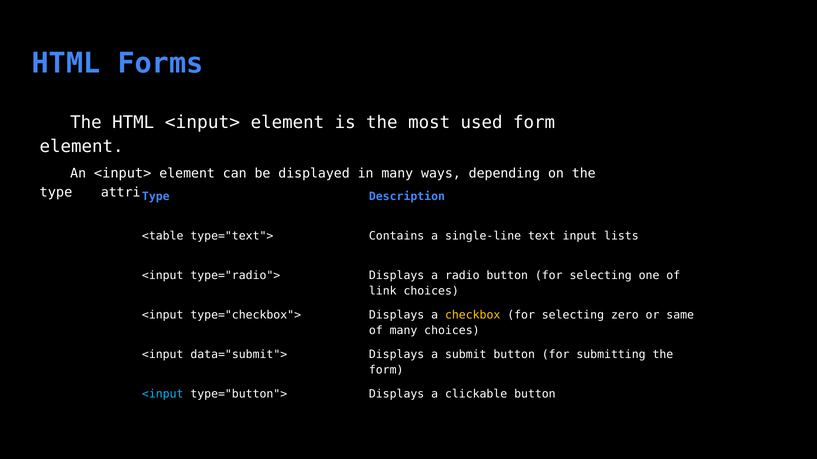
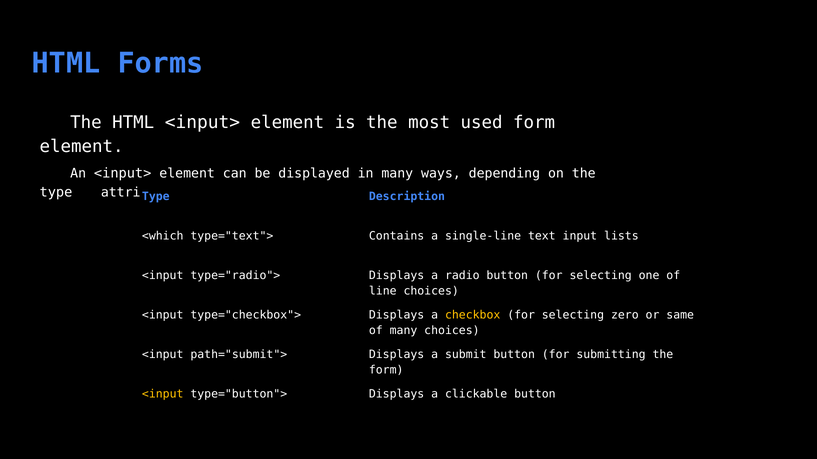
<table: <table -> <which (163, 236)
link: link -> line (383, 291)
data="submit">: data="submit"> -> path="submit"> (239, 355)
<input colour: light blue -> yellow (163, 395)
